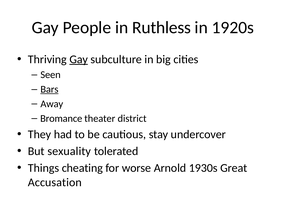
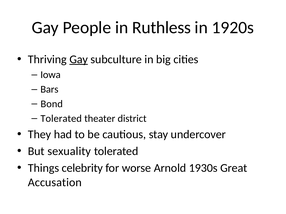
Seen: Seen -> Iowa (51, 75)
Bars underline: present -> none (49, 90)
Away: Away -> Bond (52, 104)
Bromance: Bromance -> Tolerated (61, 119)
cheating: cheating -> celebrity (82, 168)
